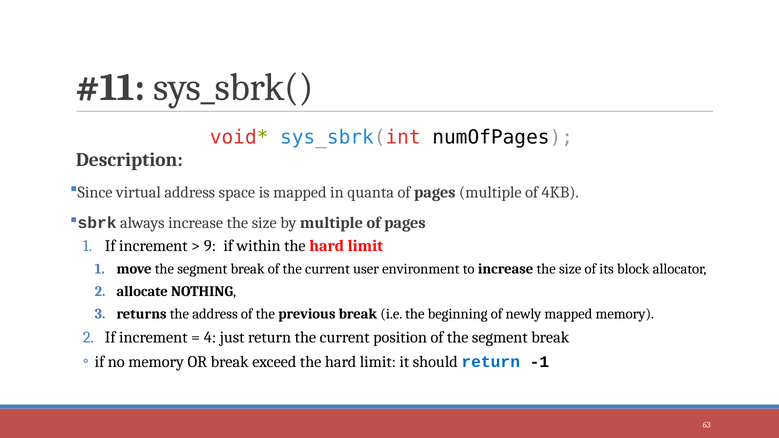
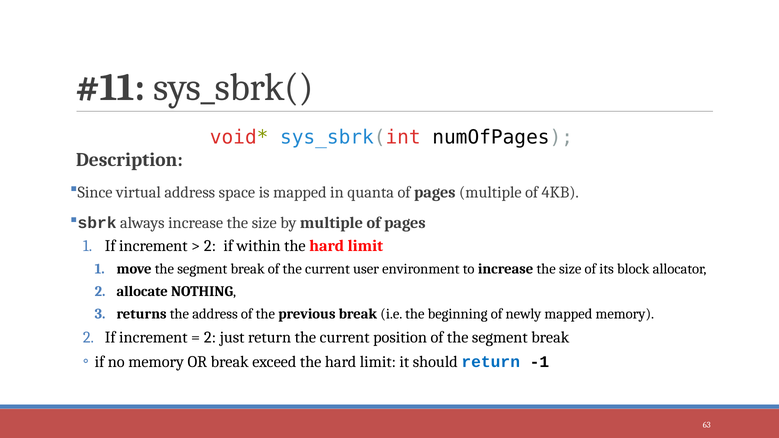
9: 9 -> 2 (210, 246)
4: 4 -> 2 (210, 338)
